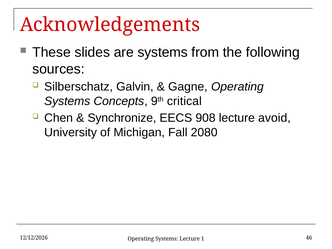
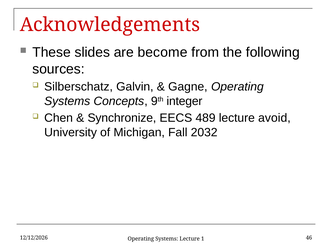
are systems: systems -> become (163, 52)
critical: critical -> integer (184, 101)
908: 908 -> 489 (206, 118)
2080: 2080 -> 2032 (204, 132)
